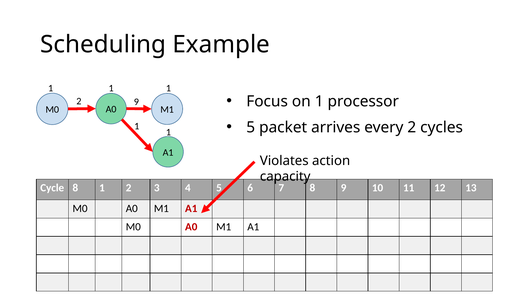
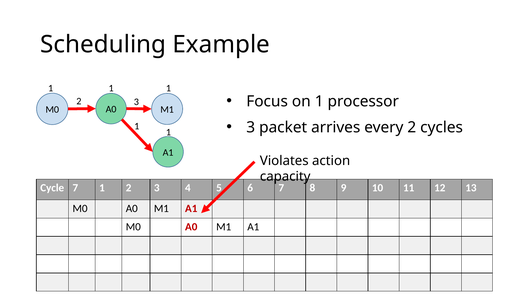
9: 9 -> 3 (136, 102)
5: 5 -> 3 (251, 127)
Cycle 8: 8 -> 7 (75, 188)
